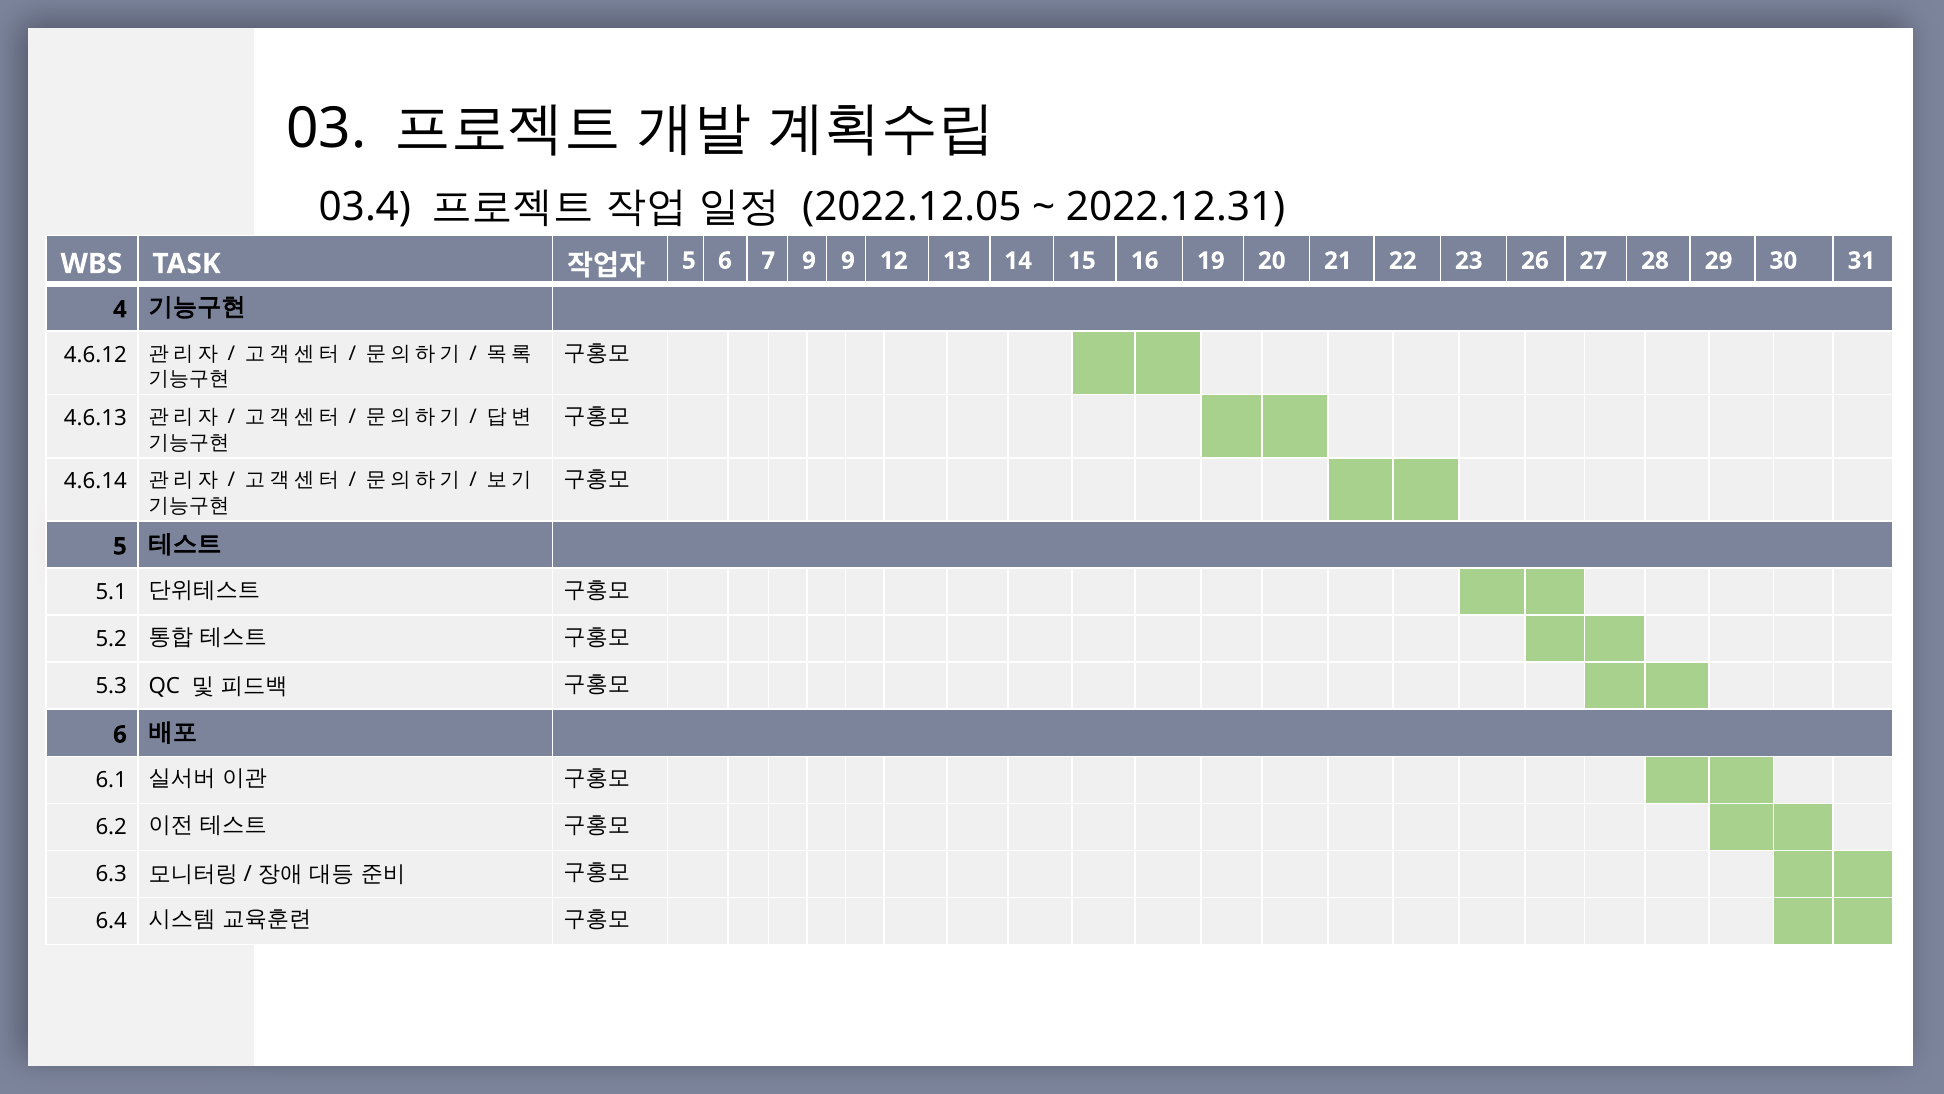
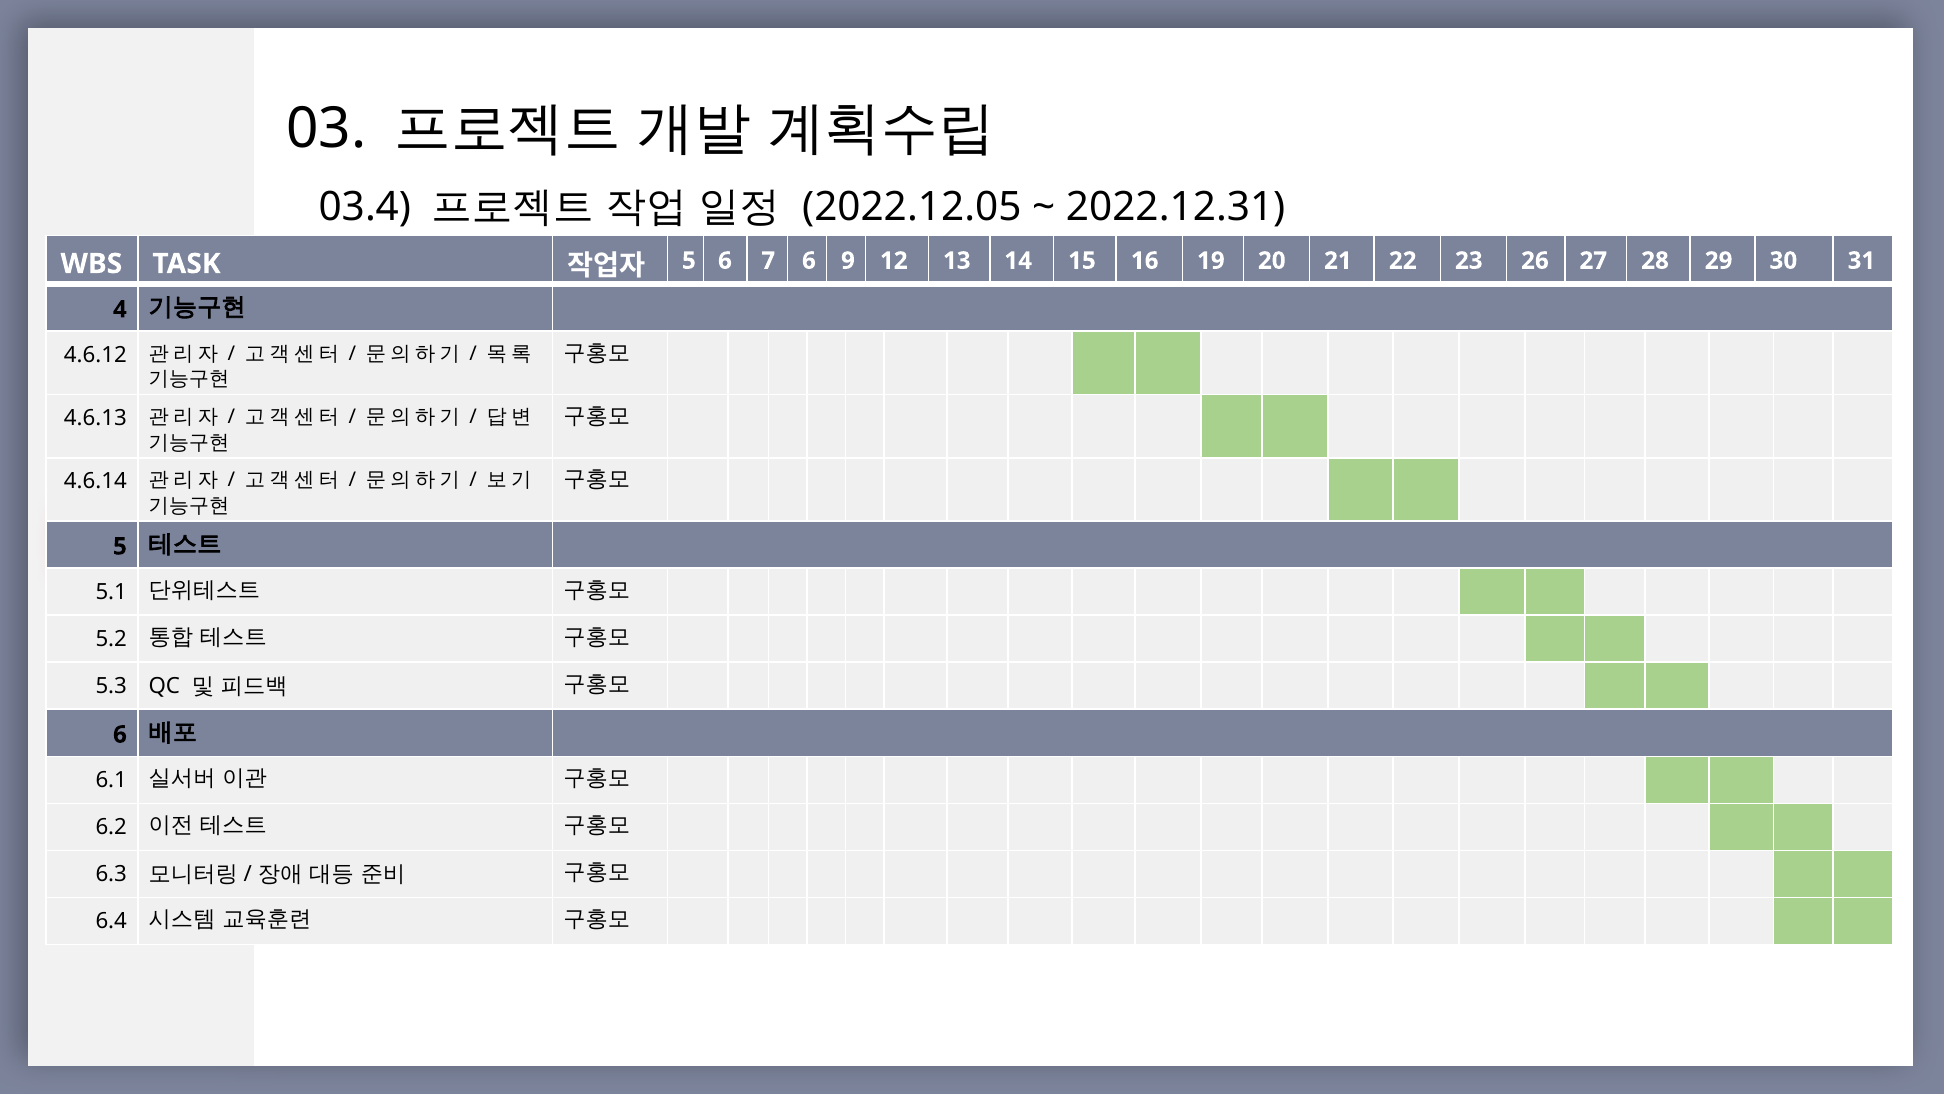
7 9: 9 -> 6 (809, 261)
